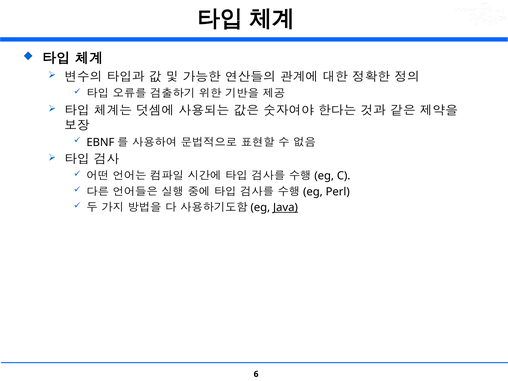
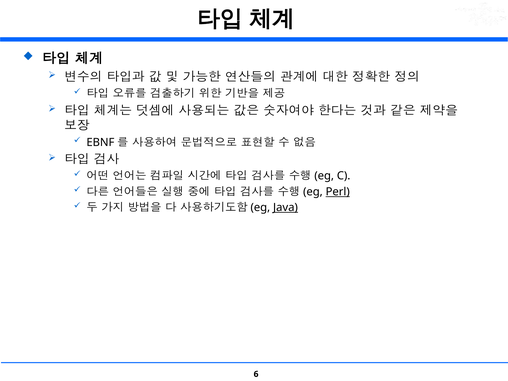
Perl underline: none -> present (338, 192)
